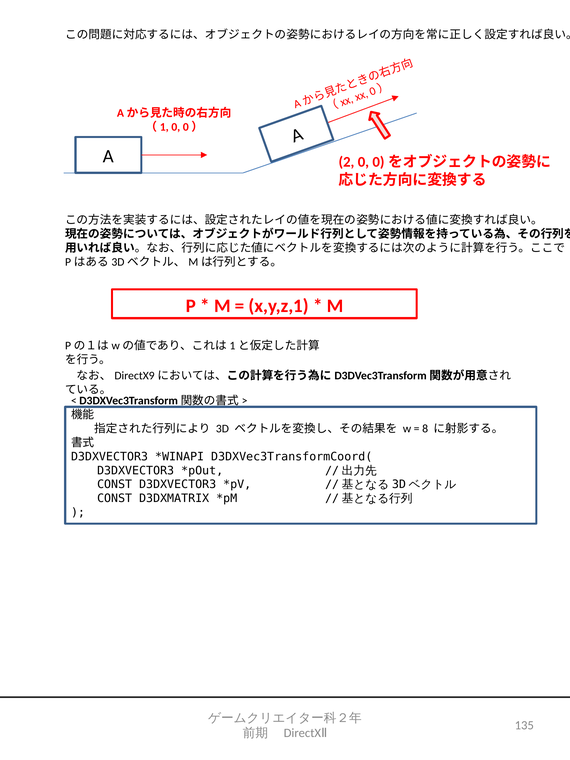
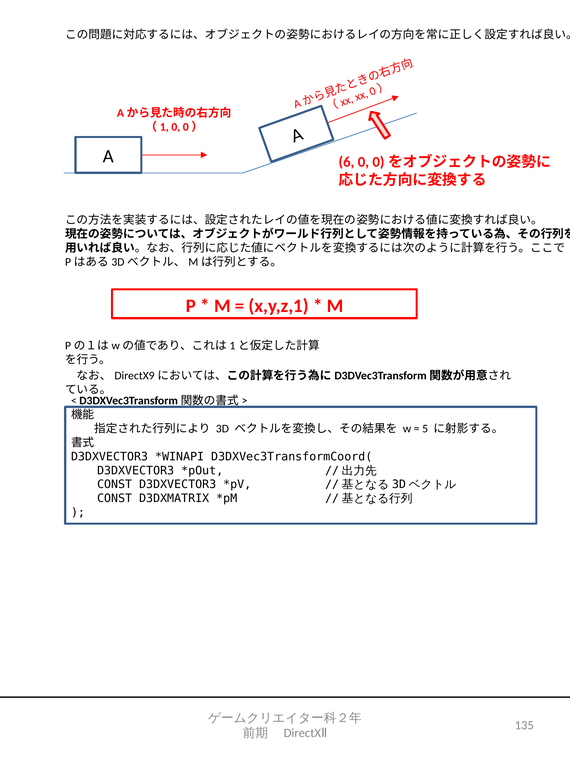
2: 2 -> 6 (346, 162)
8: 8 -> 5 (425, 429)
